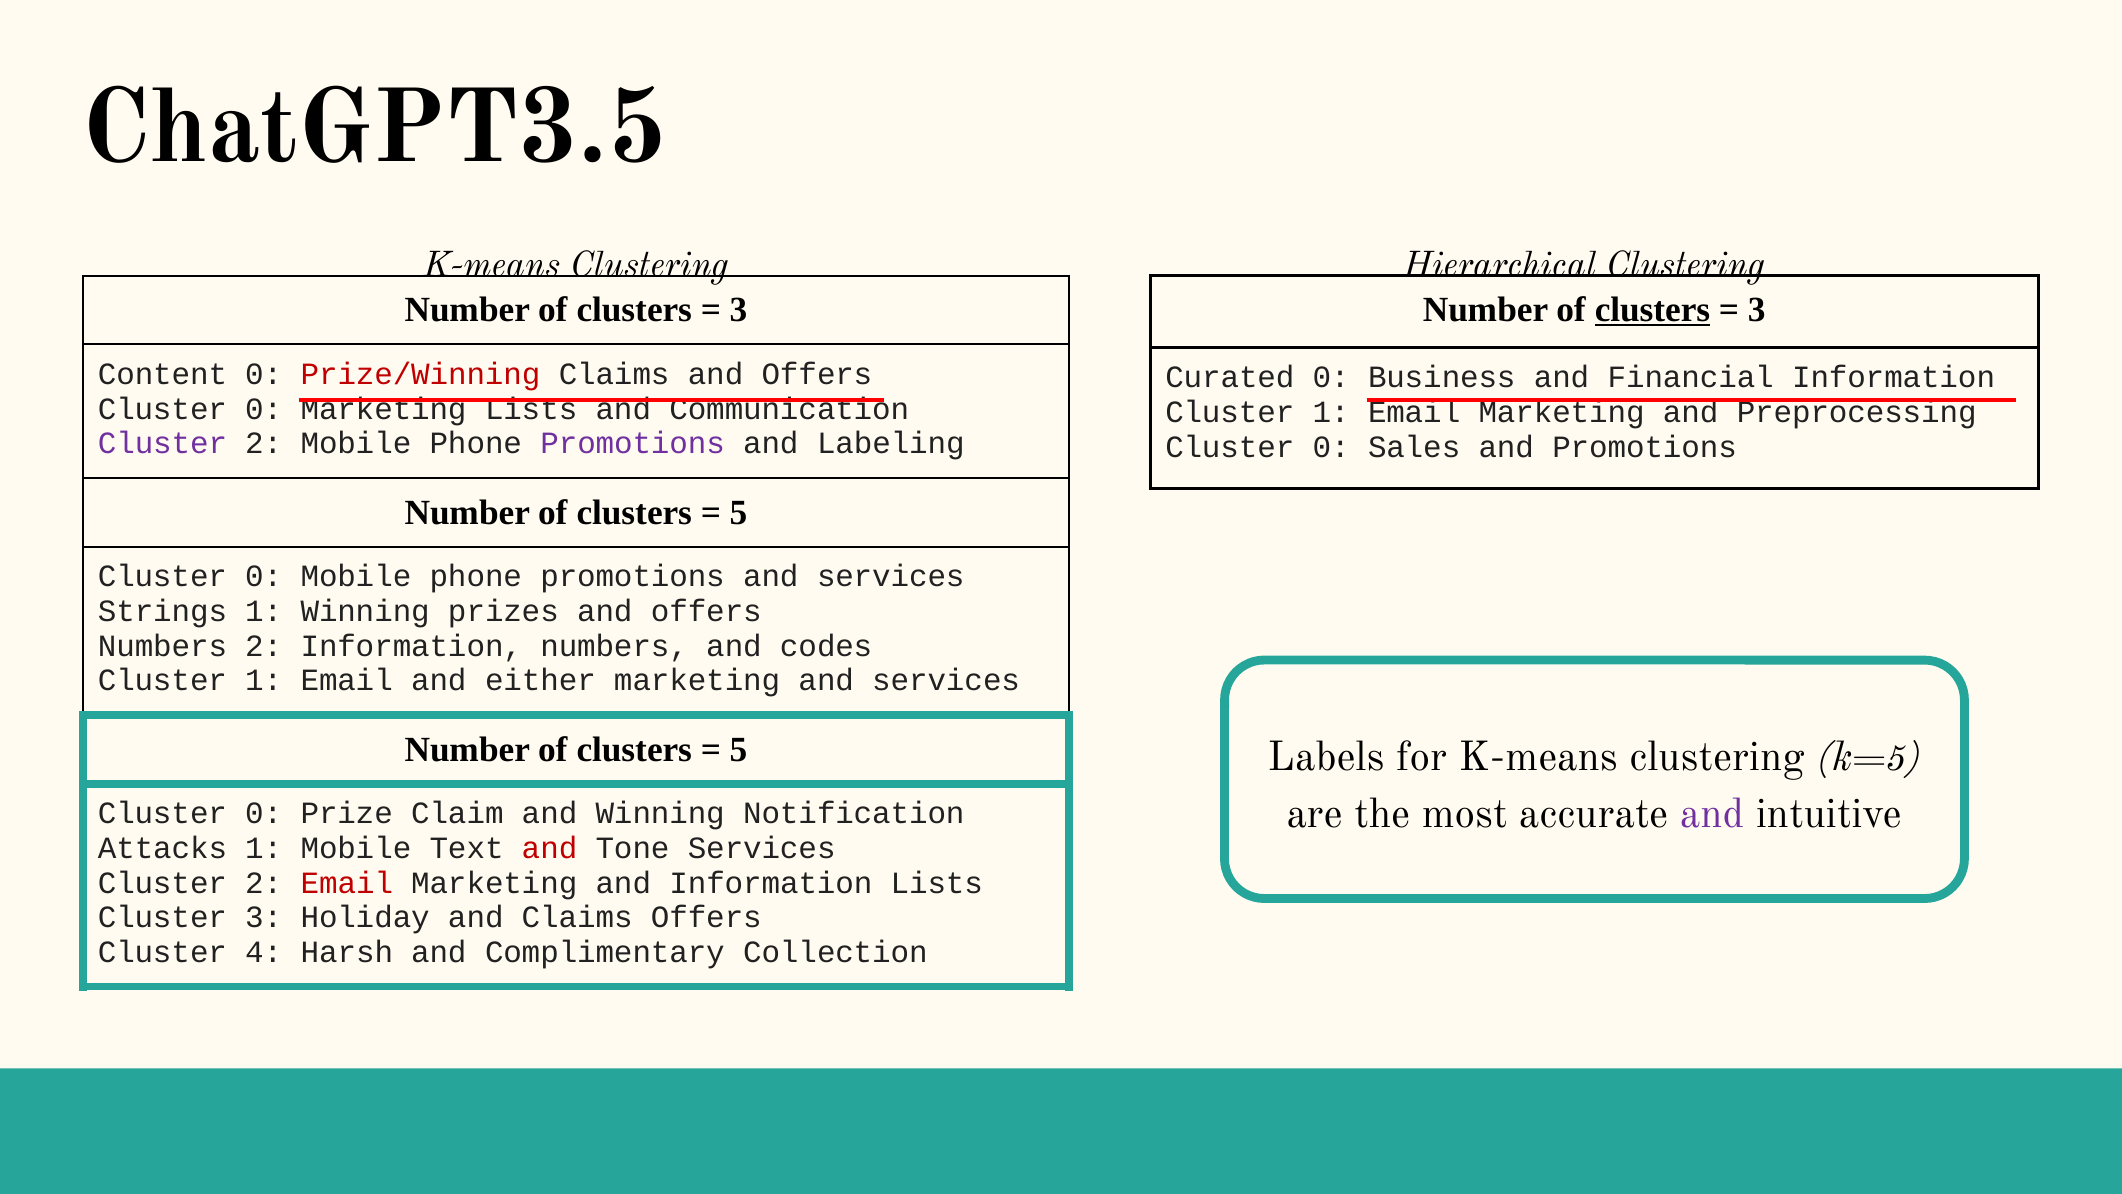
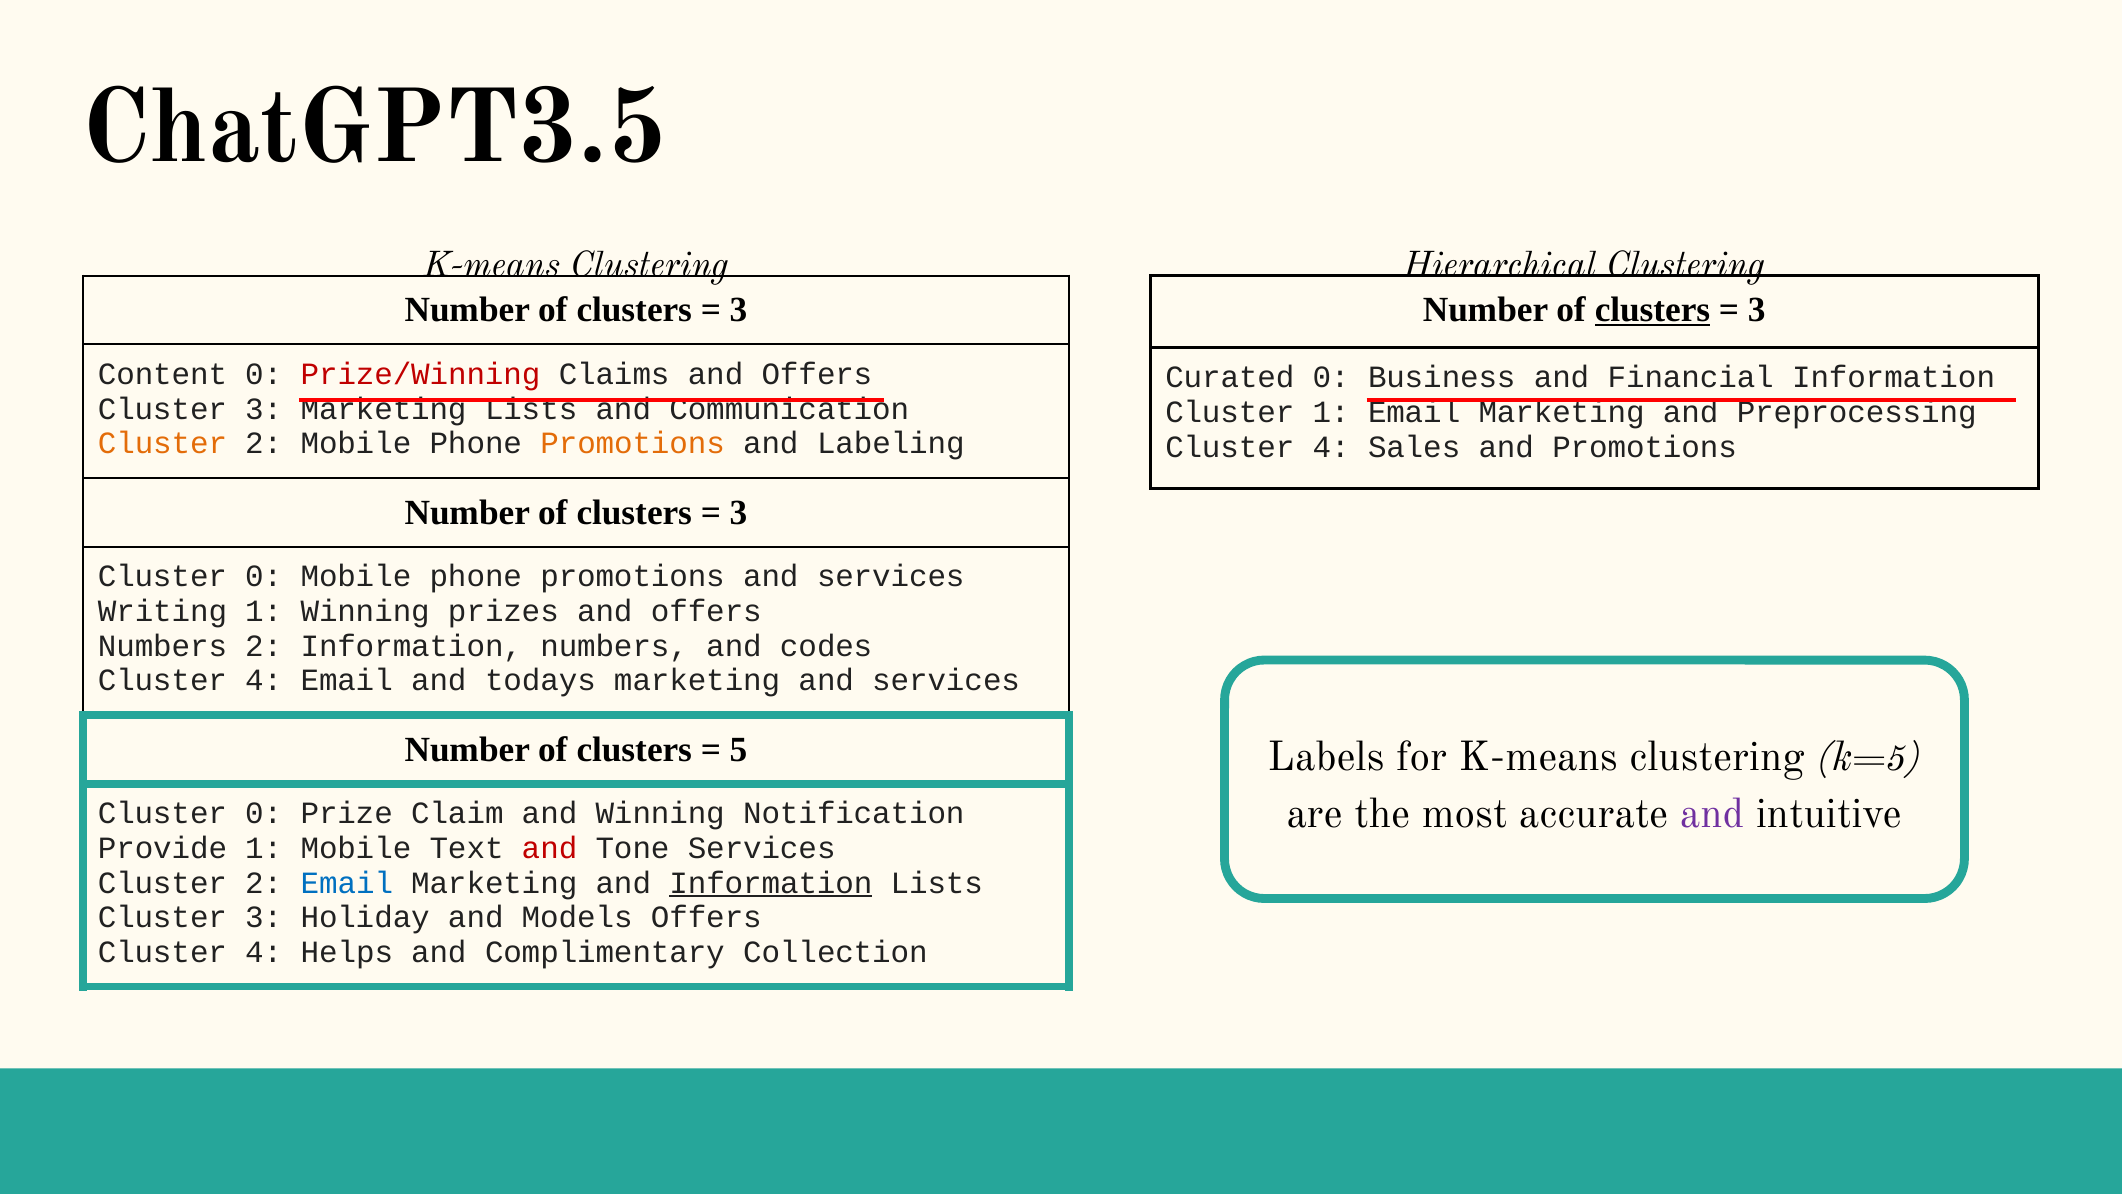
0: 0 -> 3 (264, 409)
Cluster colour: purple -> orange (163, 444)
Promotions colour: purple -> orange (633, 444)
0: 0 -> 4 (1331, 447)
5: 5 -> 3 (739, 512)
Strings: Strings -> Writing (163, 611)
1: 1 -> 4 (264, 681)
either: either -> todays (540, 681)
Attacks: Attacks -> Provide (163, 848)
Email colour: red -> blue (347, 883)
Information underline: none -> present (771, 883)
and Claims: Claims -> Models (577, 917)
Harsh: Harsh -> Helps (347, 952)
